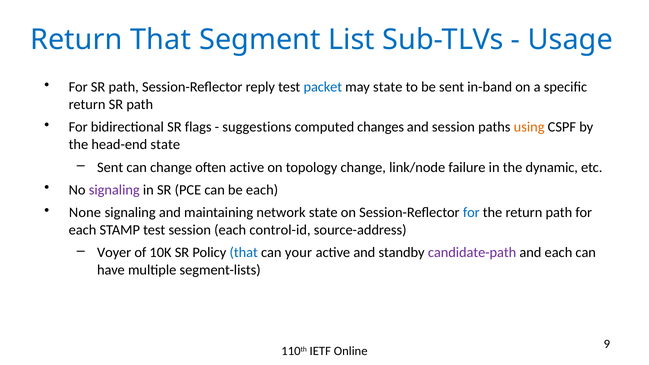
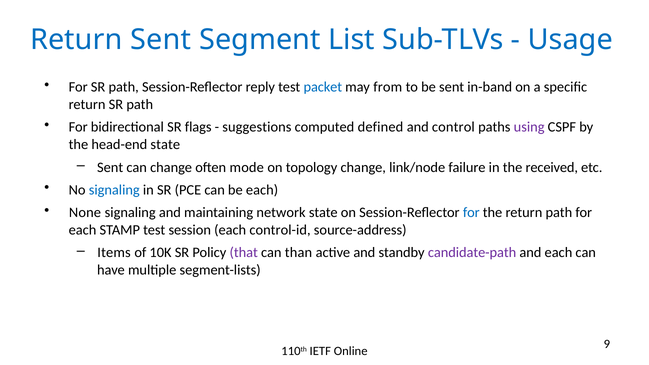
Return That: That -> Sent (161, 40)
may state: state -> from (388, 87)
changes: changes -> defined (380, 127)
and session: session -> control (453, 127)
using colour: orange -> purple (529, 127)
often active: active -> mode (247, 167)
dynamic: dynamic -> received (552, 167)
signaling colour: purple -> blue (114, 190)
Voyer: Voyer -> Items (114, 253)
that colour: blue -> purple (244, 253)
your: your -> than (298, 253)
